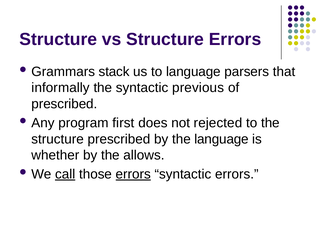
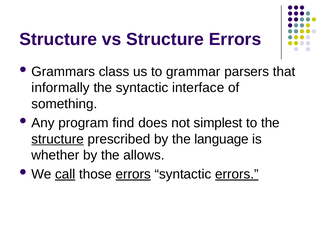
stack: stack -> class (114, 71)
to language: language -> grammar (193, 71)
previous: previous -> interface (198, 88)
prescribed: prescribed -> something (64, 104)
first: first -> find (123, 123)
rejected: rejected -> simplest (218, 123)
structure underline: none -> present (58, 139)
errors underline: none -> present (237, 174)
